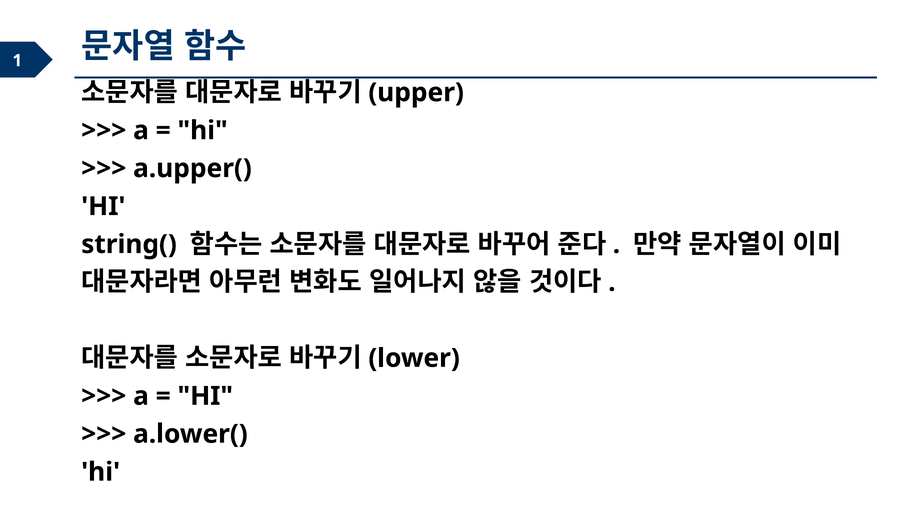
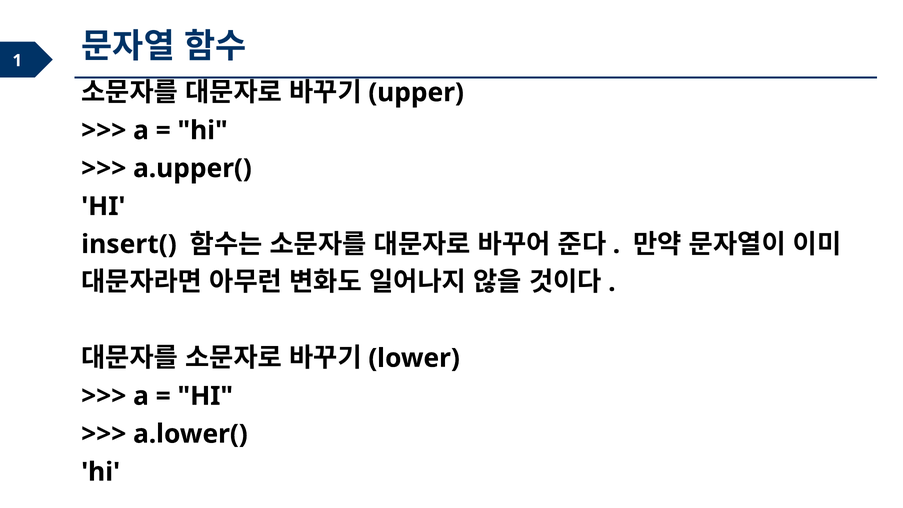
string(: string( -> insert( (129, 244)
